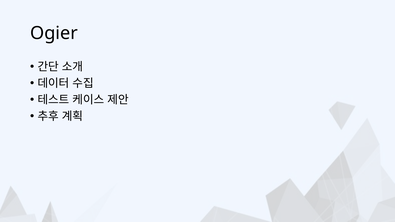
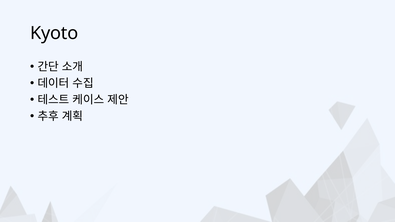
Ogier: Ogier -> Kyoto (54, 33)
